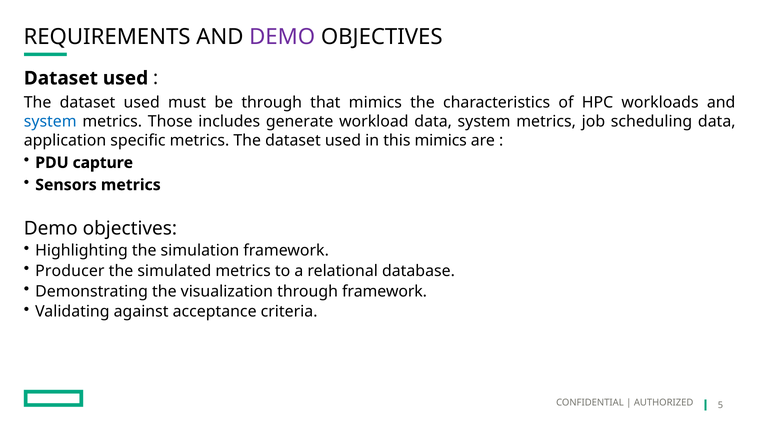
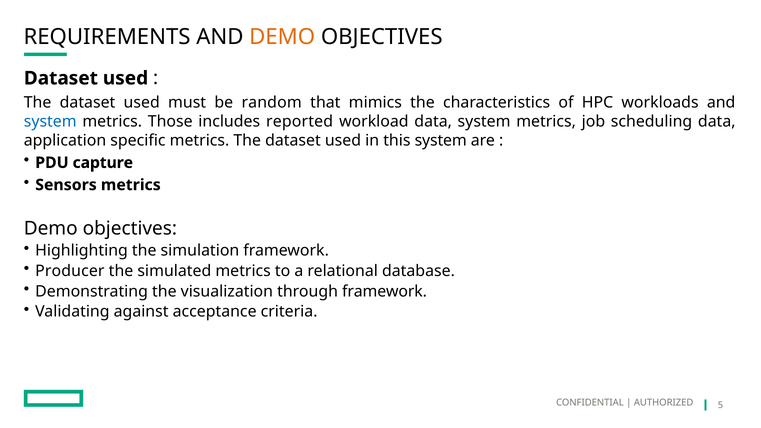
DEMO colour: purple -> orange (282, 37)
be through: through -> random (272, 102)
generate: generate -> reported (300, 121)
this mimics: mimics -> system (441, 141)
